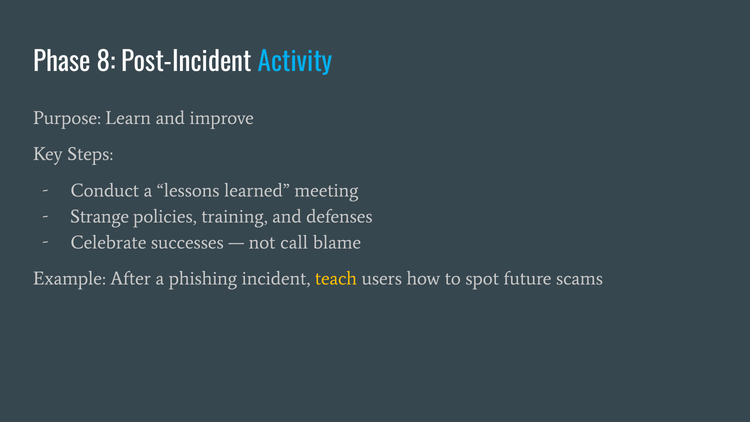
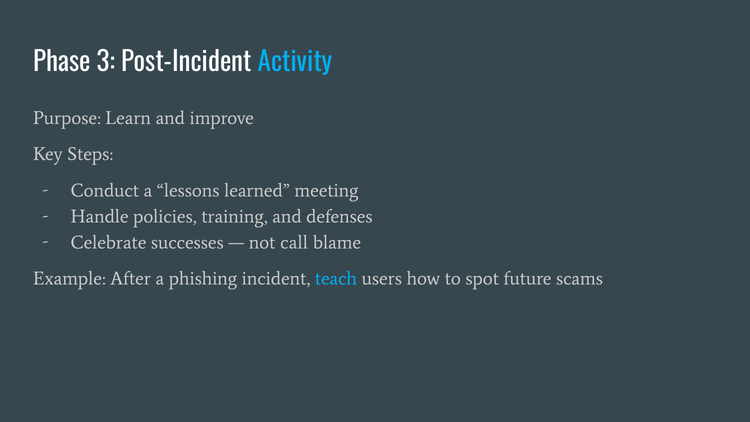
8: 8 -> 3 (106, 62)
Strange: Strange -> Handle (100, 216)
teach colour: yellow -> light blue (336, 279)
